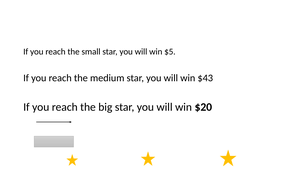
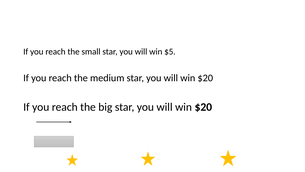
$43: $43 -> $20 (205, 78)
